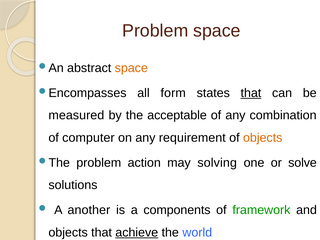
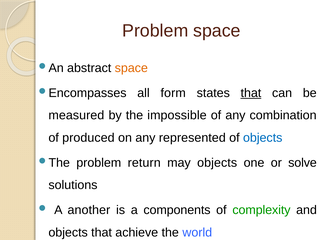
acceptable: acceptable -> impossible (177, 115)
computer: computer -> produced (88, 138)
requirement: requirement -> represented (192, 138)
objects colour: orange -> blue (263, 138)
action: action -> return (144, 163)
may solving: solving -> objects (217, 163)
framework: framework -> complexity (261, 210)
achieve underline: present -> none (137, 232)
